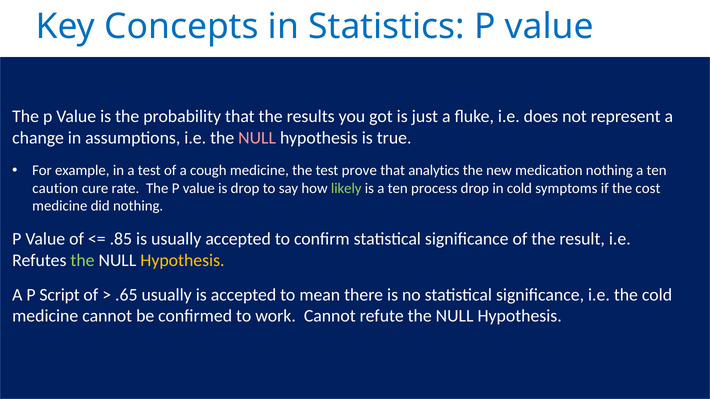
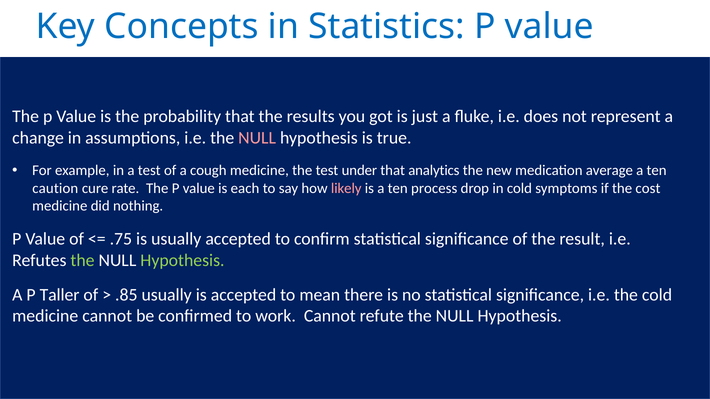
prove: prove -> under (359, 171)
medication nothing: nothing -> average (609, 171)
is drop: drop -> each (245, 188)
likely colour: light green -> pink (346, 188)
.85: .85 -> .75 (121, 239)
Hypothesis colour: yellow -> light green (182, 260)
Script: Script -> Taller (60, 295)
.65: .65 -> .85 (126, 295)
